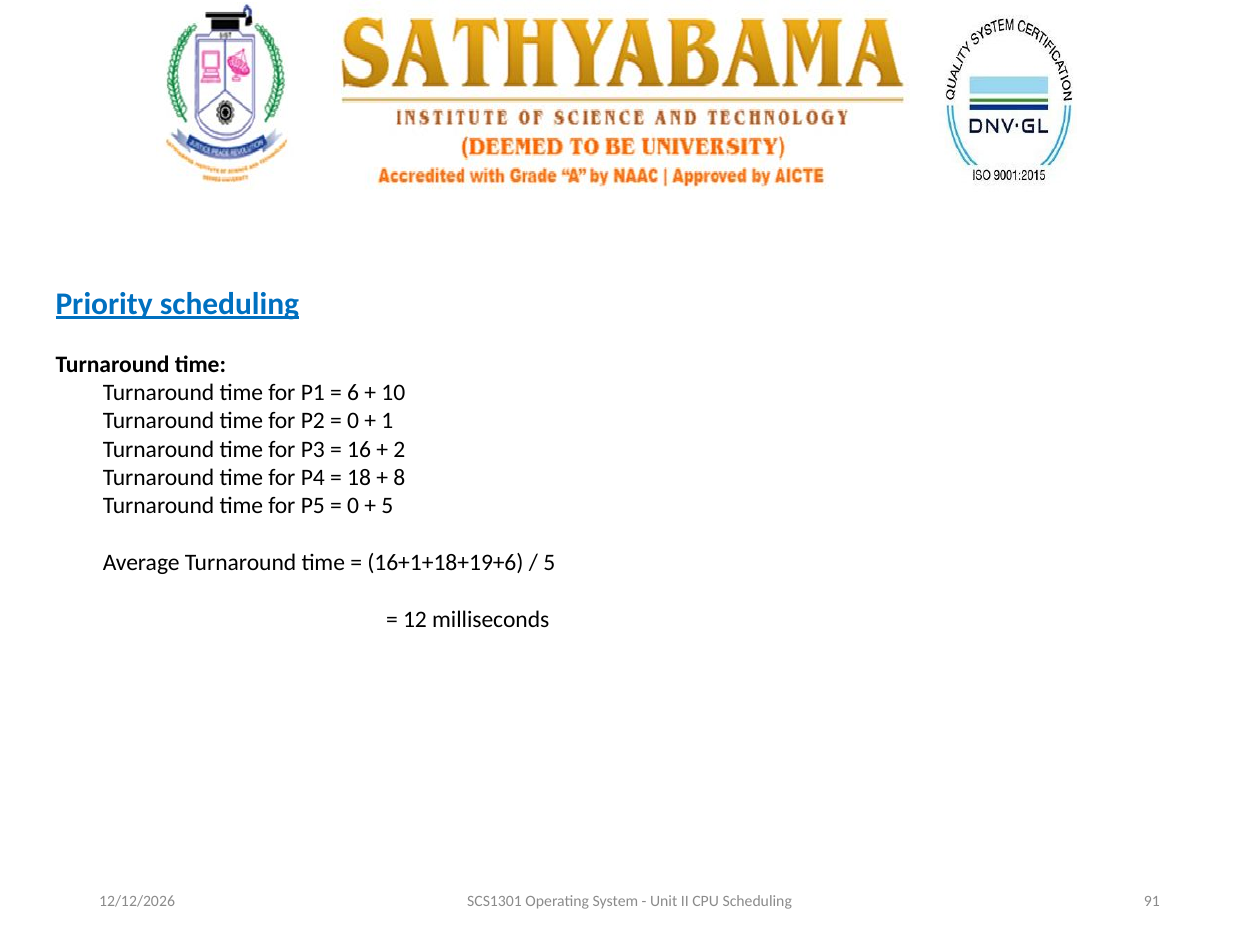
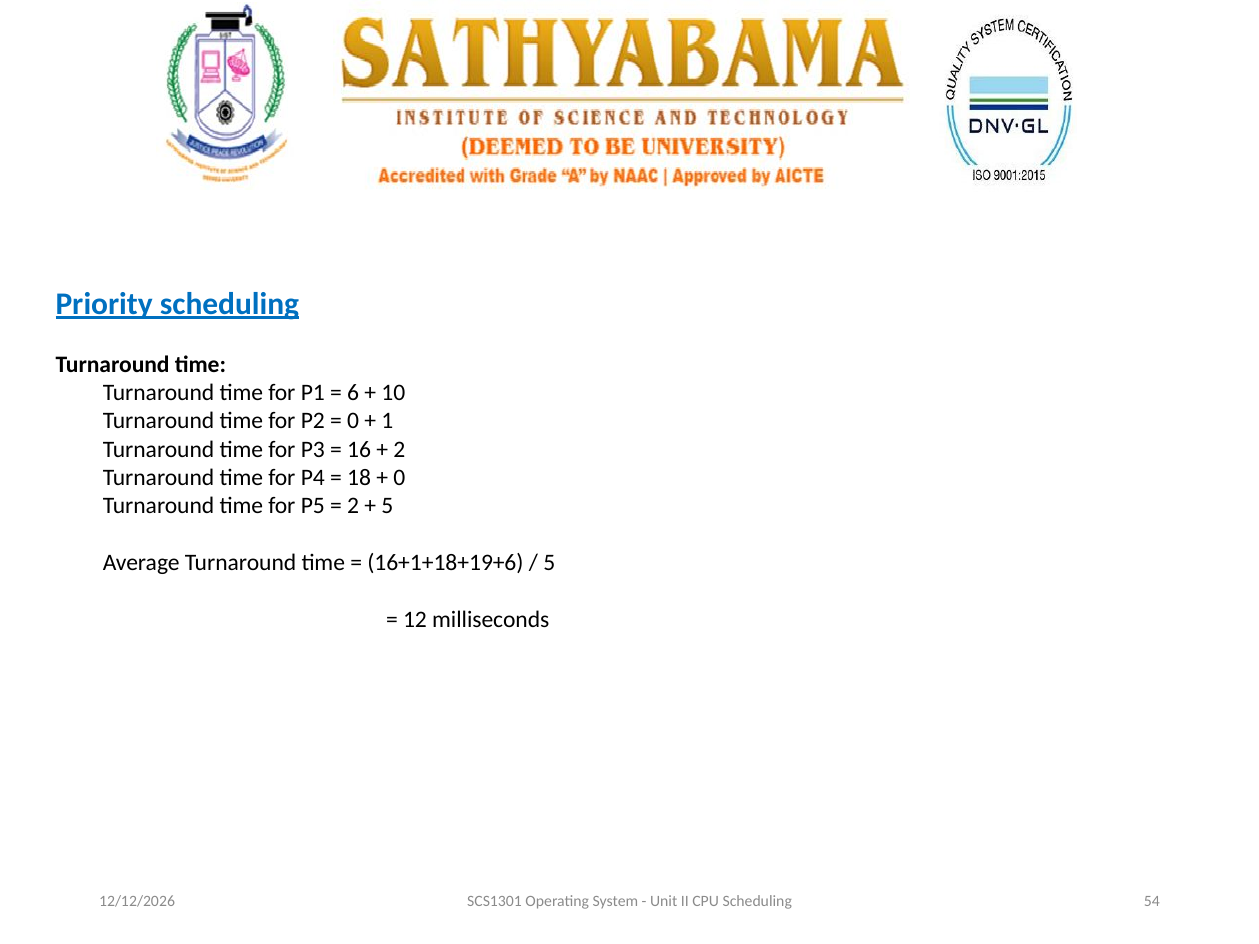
8: 8 -> 0 (399, 478)
0: 0 -> 2 (353, 506)
91: 91 -> 54 (1152, 901)
